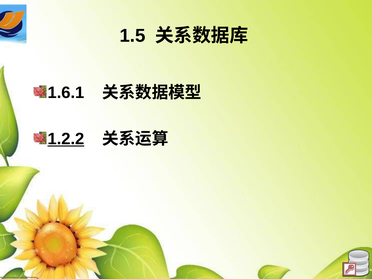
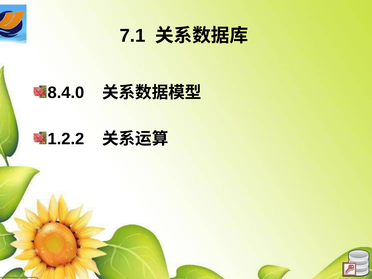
1.5: 1.5 -> 7.1 (133, 36)
1.6.1: 1.6.1 -> 8.4.0 (66, 93)
1.2.2 underline: present -> none (66, 139)
